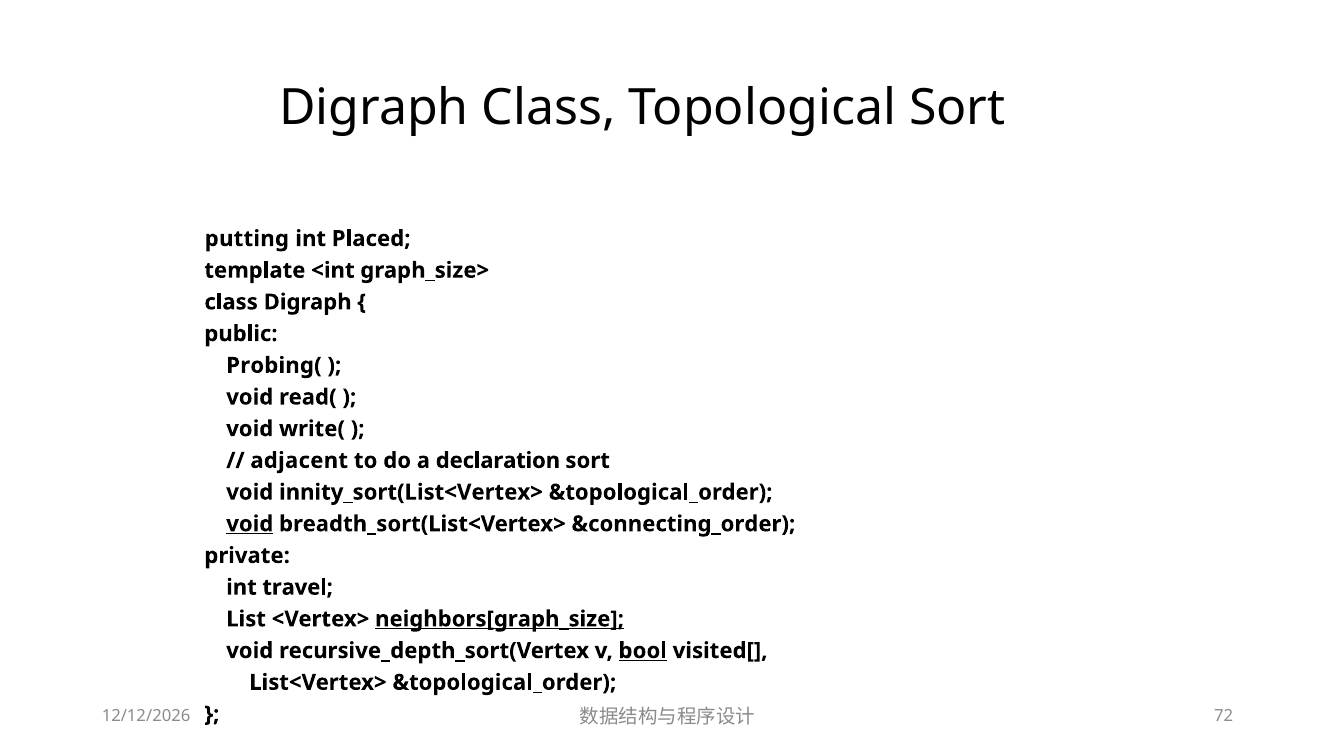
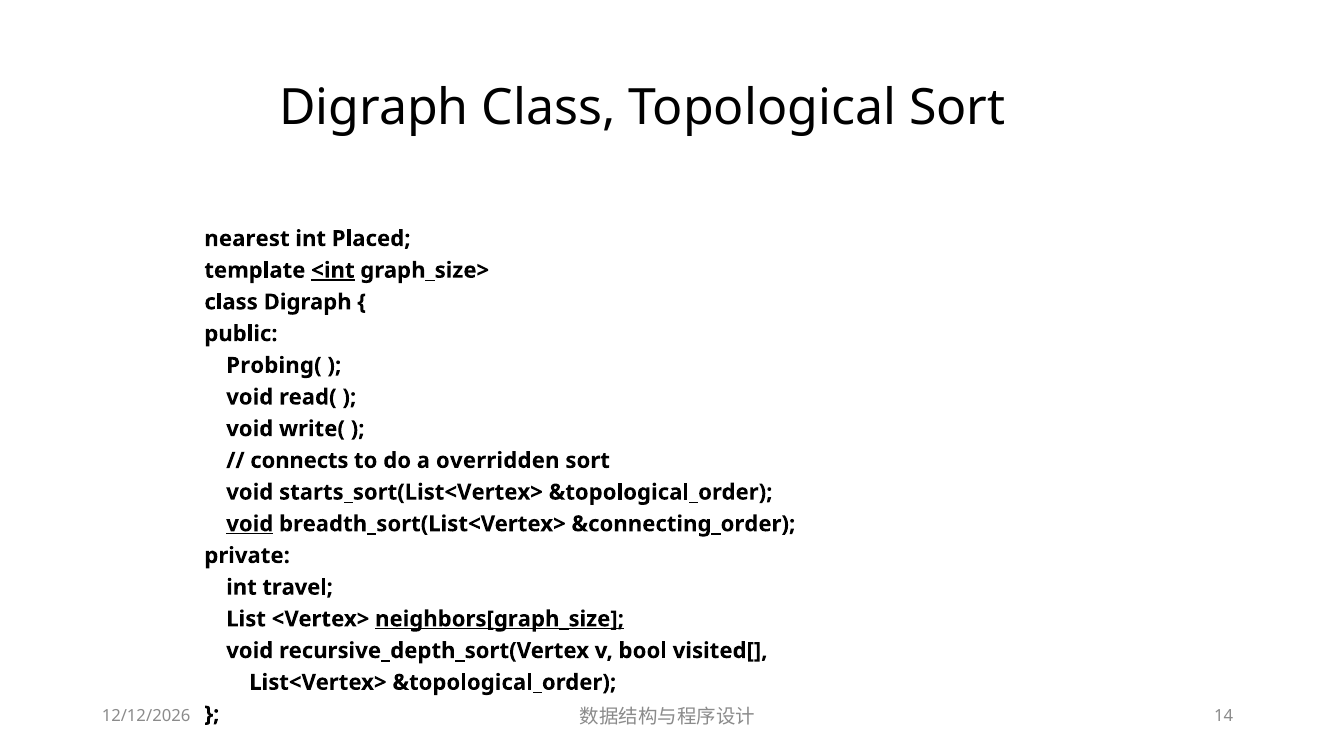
putting: putting -> nearest (247, 239)
<int underline: none -> present (333, 270)
adjacent: adjacent -> connects (299, 461)
declaration: declaration -> overridden (498, 461)
innity_sort(List<Vertex>: innity_sort(List<Vertex> -> starts_sort(List<Vertex> (411, 492)
bool underline: present -> none (643, 651)
72: 72 -> 14 (1224, 716)
